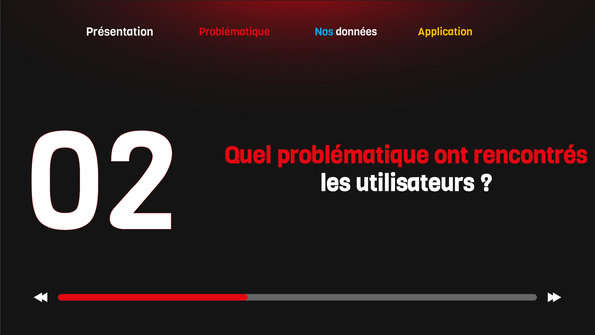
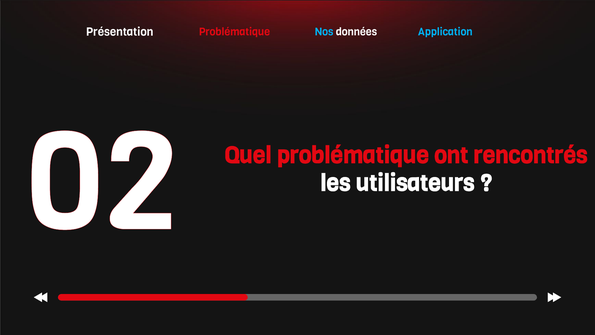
Application colour: yellow -> light blue (445, 32)
